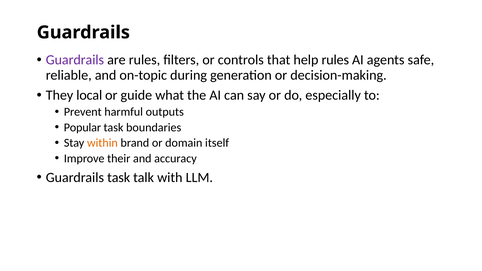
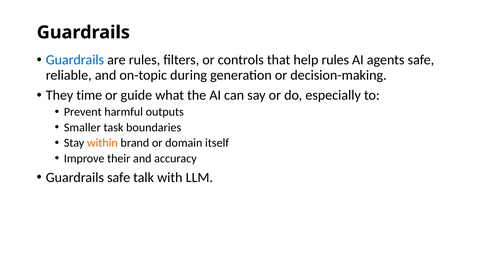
Guardrails colour: purple -> blue (75, 60)
local: local -> time (89, 95)
Popular: Popular -> Smaller (82, 127)
Guardrails task: task -> safe (119, 178)
